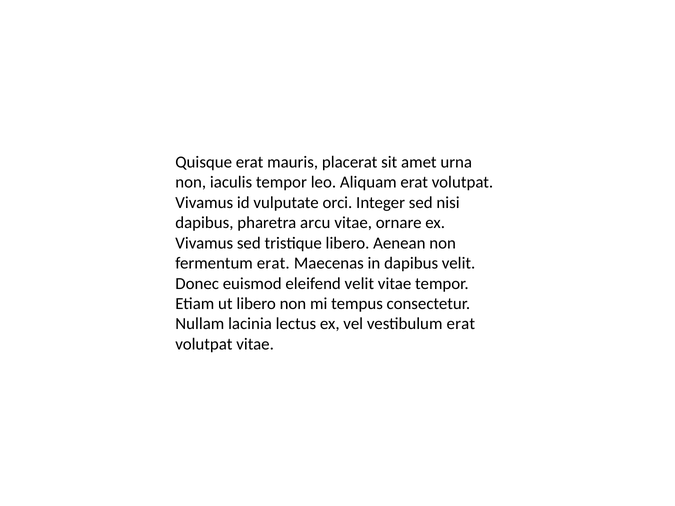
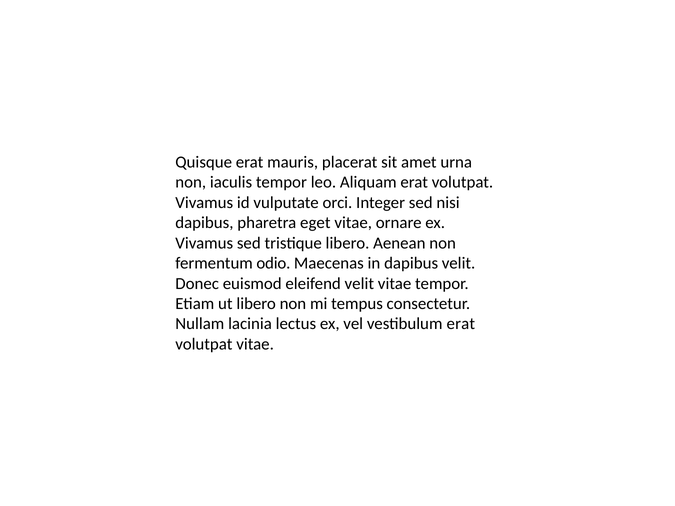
arcu: arcu -> eget (315, 223)
fermentum erat: erat -> odio (273, 263)
